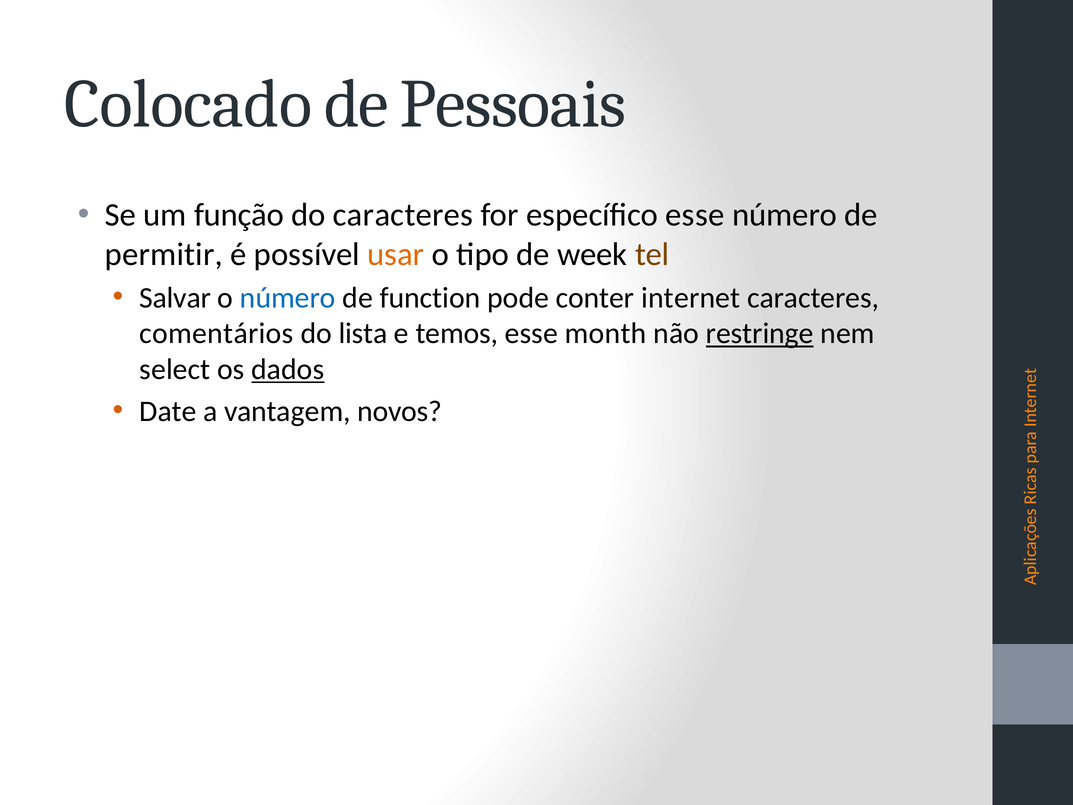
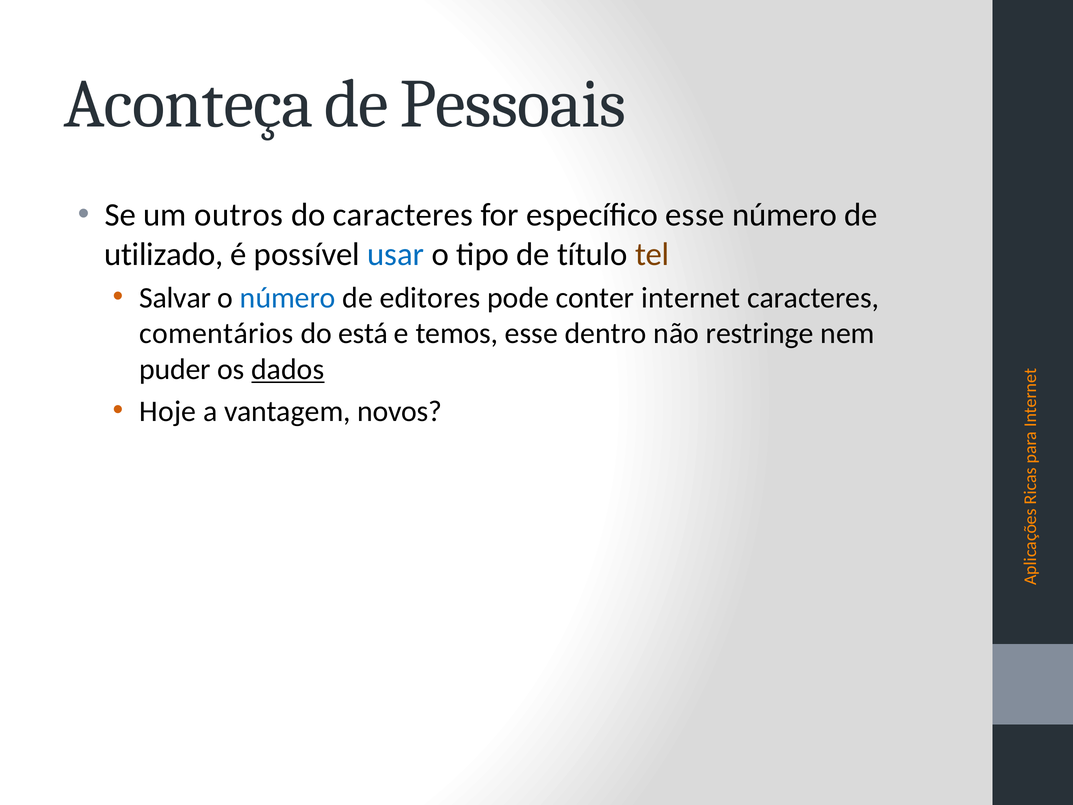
Colocado: Colocado -> Aconteça (189, 104)
função: função -> outros (239, 215)
permitir: permitir -> utilizado (164, 254)
usar colour: orange -> blue (396, 254)
week: week -> título (592, 254)
function: function -> editores (430, 298)
lista: lista -> está (363, 334)
month: month -> dentro (606, 334)
restringe underline: present -> none (760, 334)
select: select -> puder (175, 369)
Date: Date -> Hoje (168, 411)
